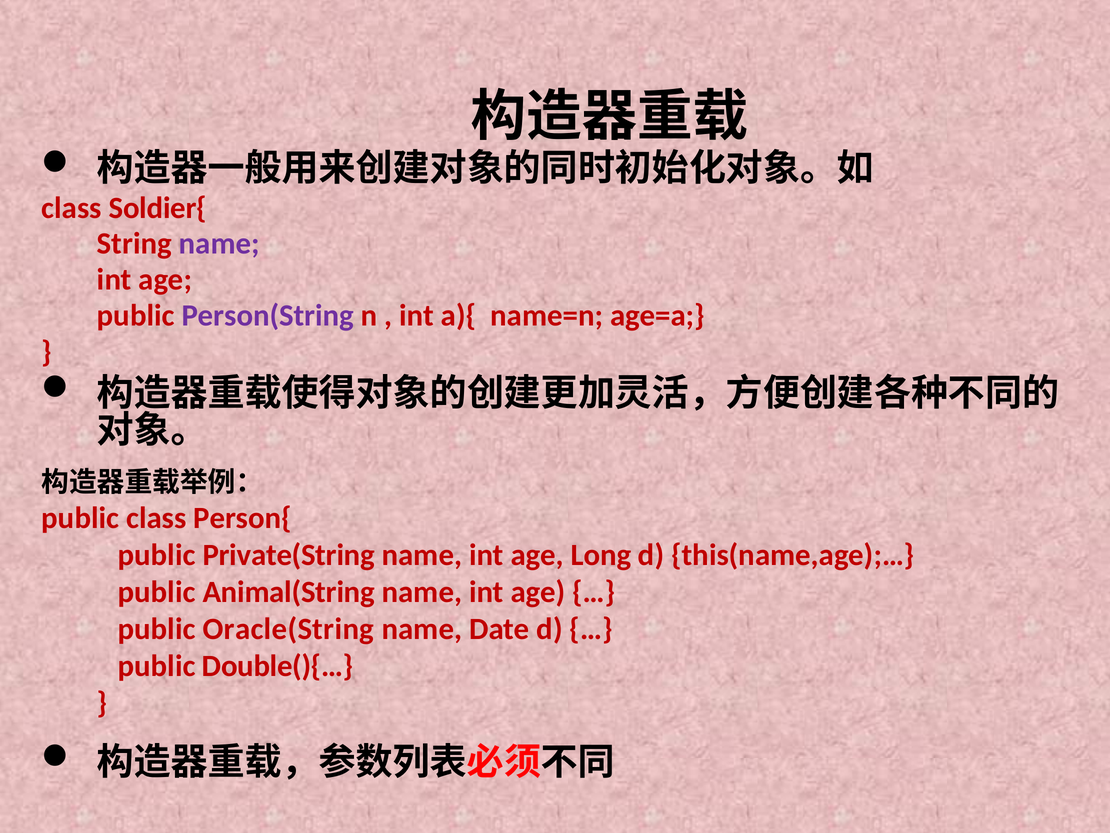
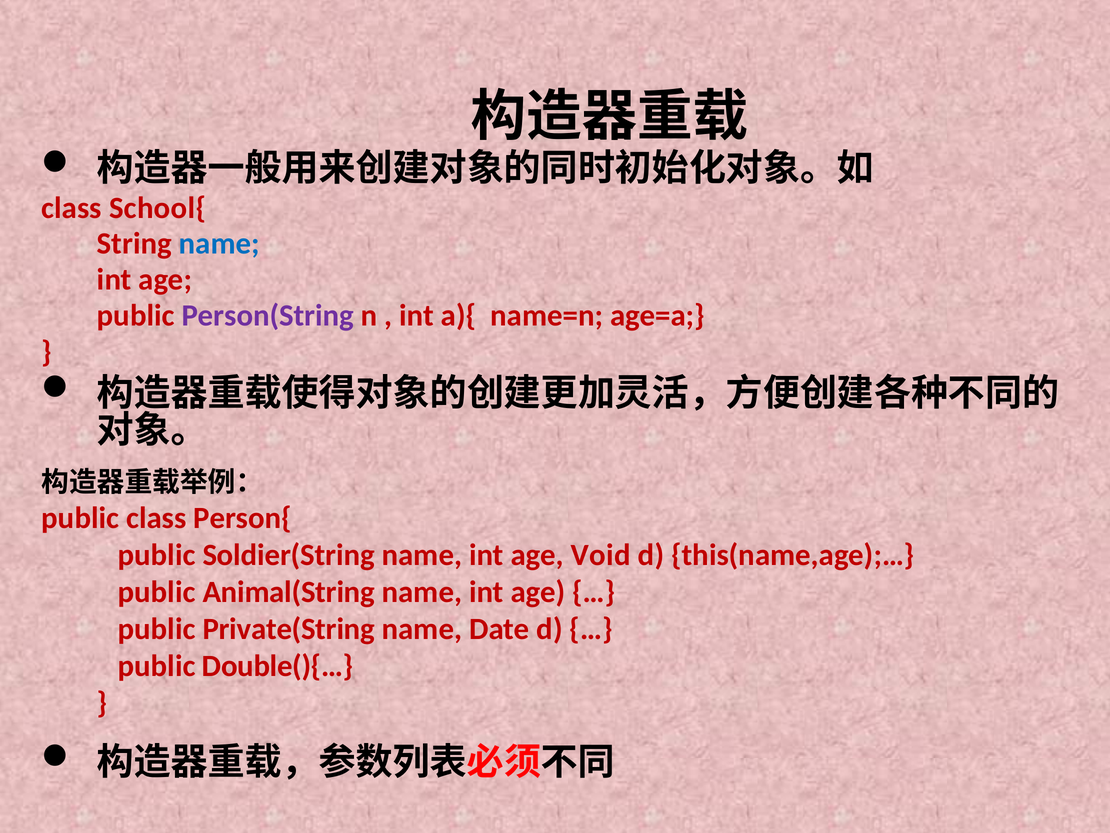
Soldier{: Soldier{ -> School{ (158, 208)
name colour: purple -> blue (219, 244)
Private(String: Private(String -> Soldier(String (289, 555)
Long: Long -> Void (601, 555)
Oracle(String: Oracle(String -> Private(String (289, 629)
